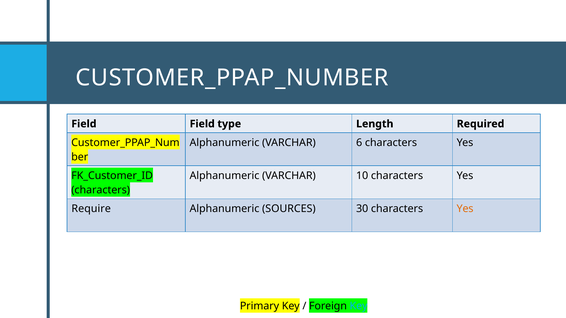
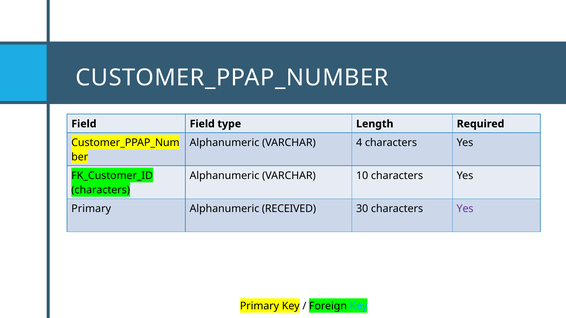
6: 6 -> 4 (359, 143)
Require: Require -> Primary (91, 209)
SOURCES: SOURCES -> RECEIVED (289, 209)
Yes colour: orange -> purple (465, 209)
